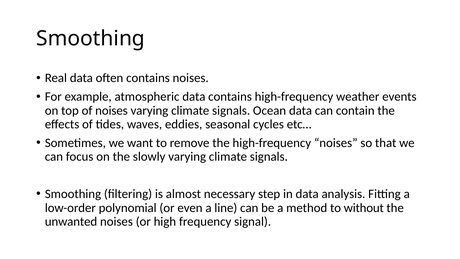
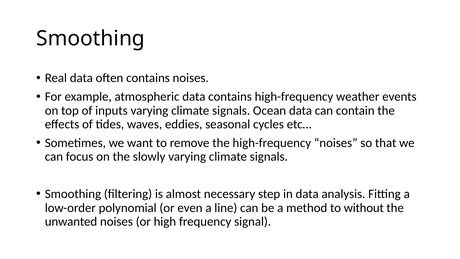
of noises: noises -> inputs (111, 110)
